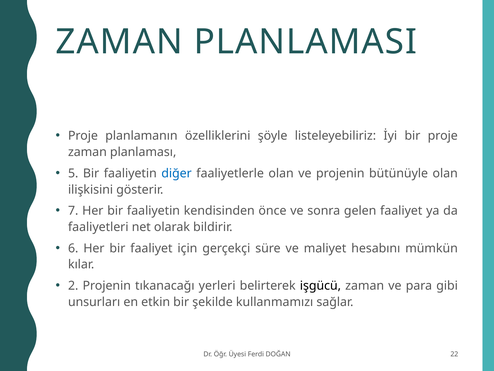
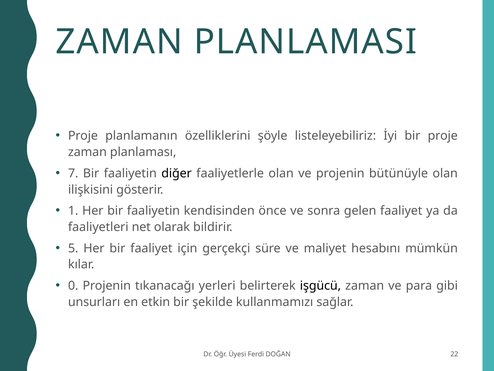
5: 5 -> 7 (73, 173)
diğer colour: blue -> black (177, 173)
7: 7 -> 1 (73, 211)
6: 6 -> 5 (73, 248)
2: 2 -> 0 (73, 285)
